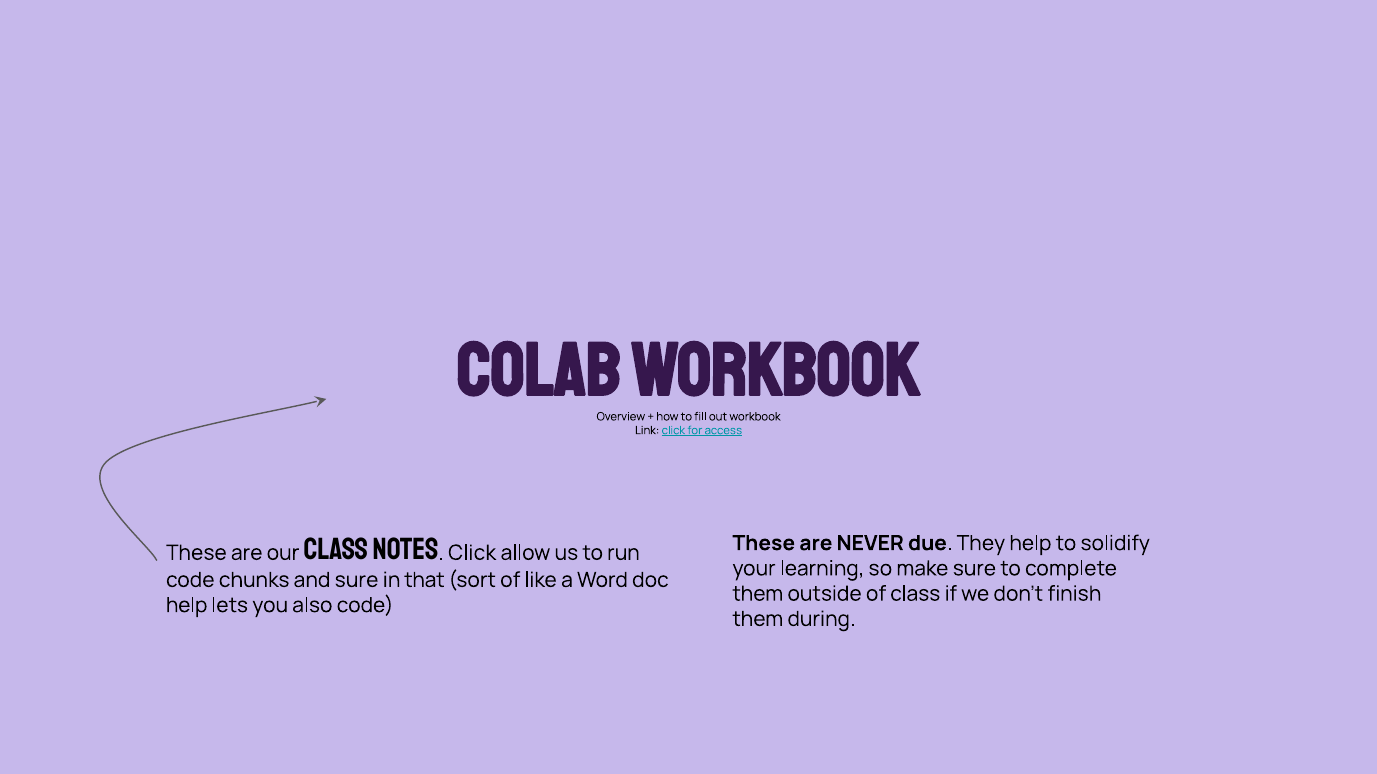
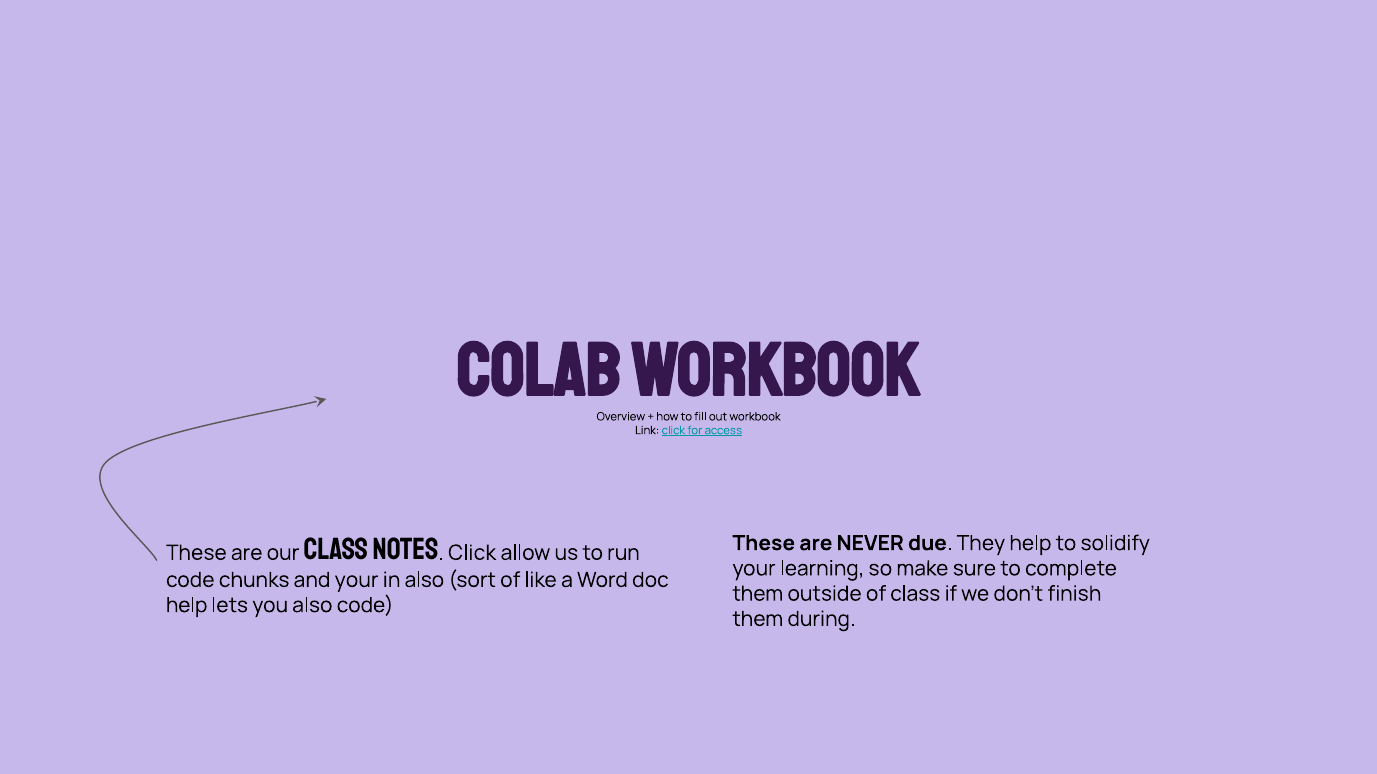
and sure: sure -> your (357, 580)
in that: that -> also (424, 580)
